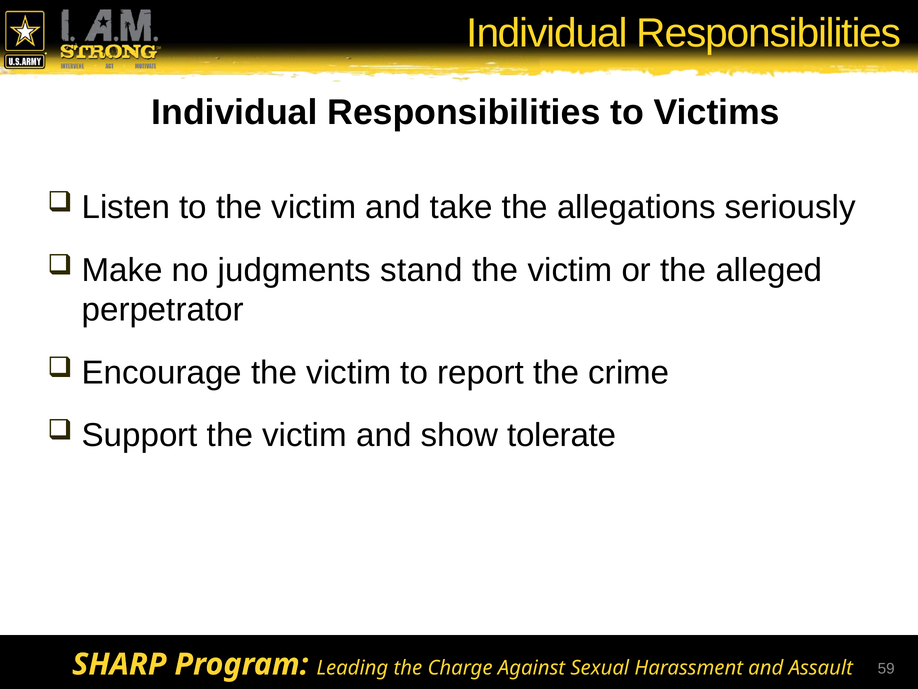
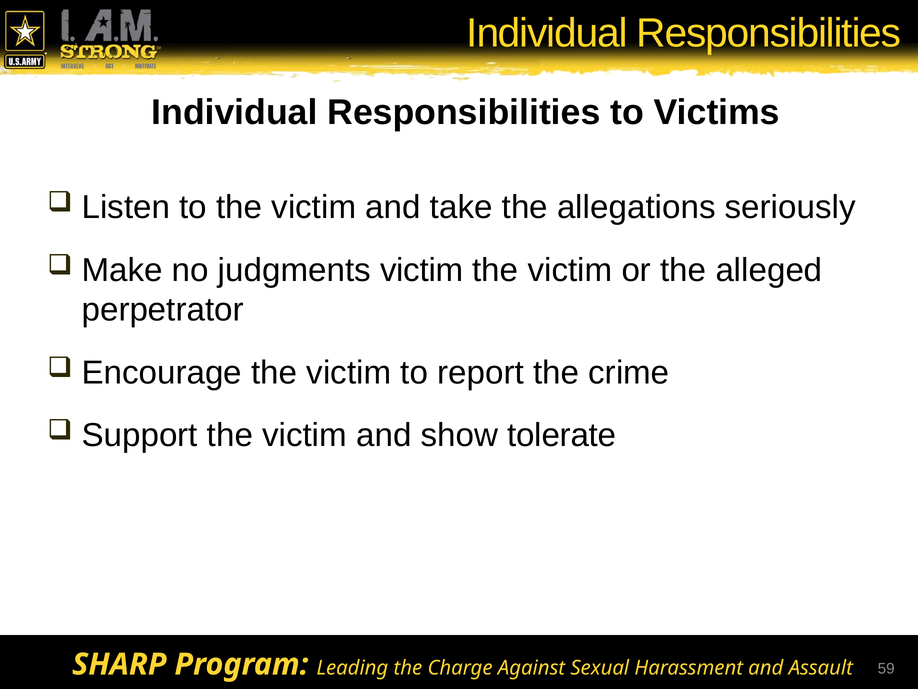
judgments stand: stand -> victim (422, 270)
